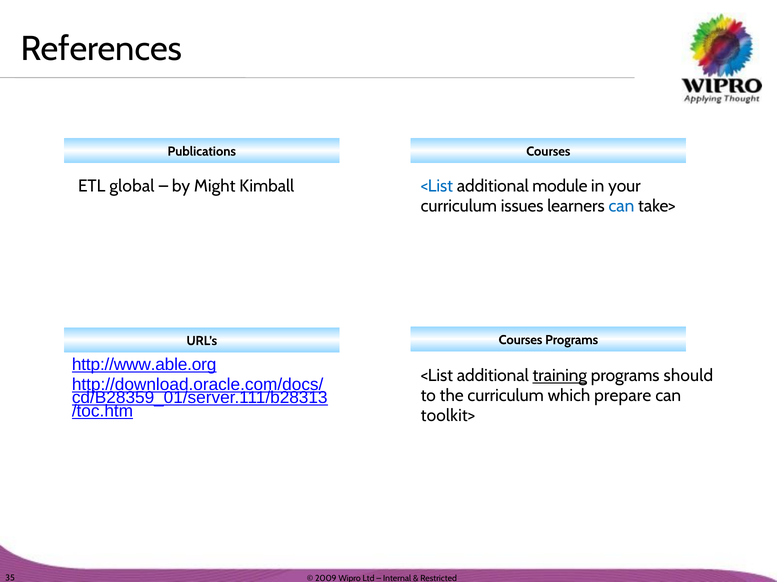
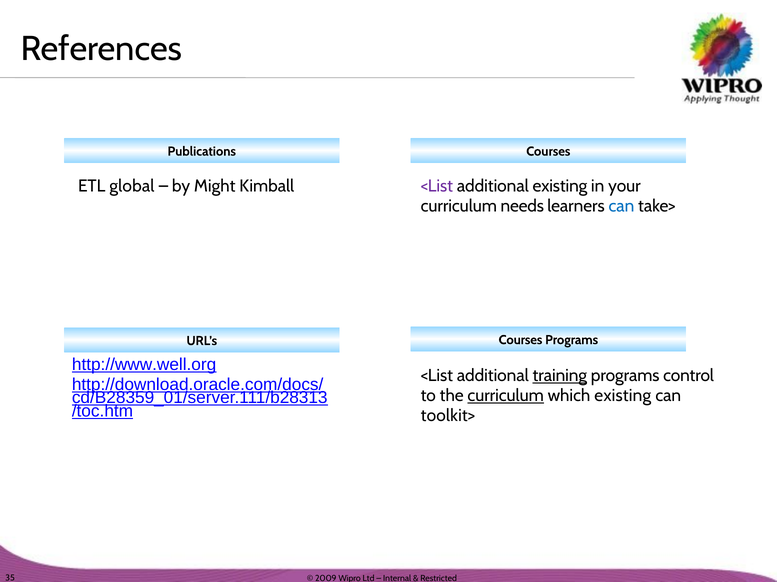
<List colour: blue -> purple (437, 187)
additional module: module -> existing (560, 187)
issues: issues -> needs (522, 207)
http://www.able.org: http://www.able.org -> http://www.well.org (144, 365)
should: should -> control (689, 376)
curriculum underline: none -> present (506, 396)
which prepare: prepare -> existing (623, 396)
